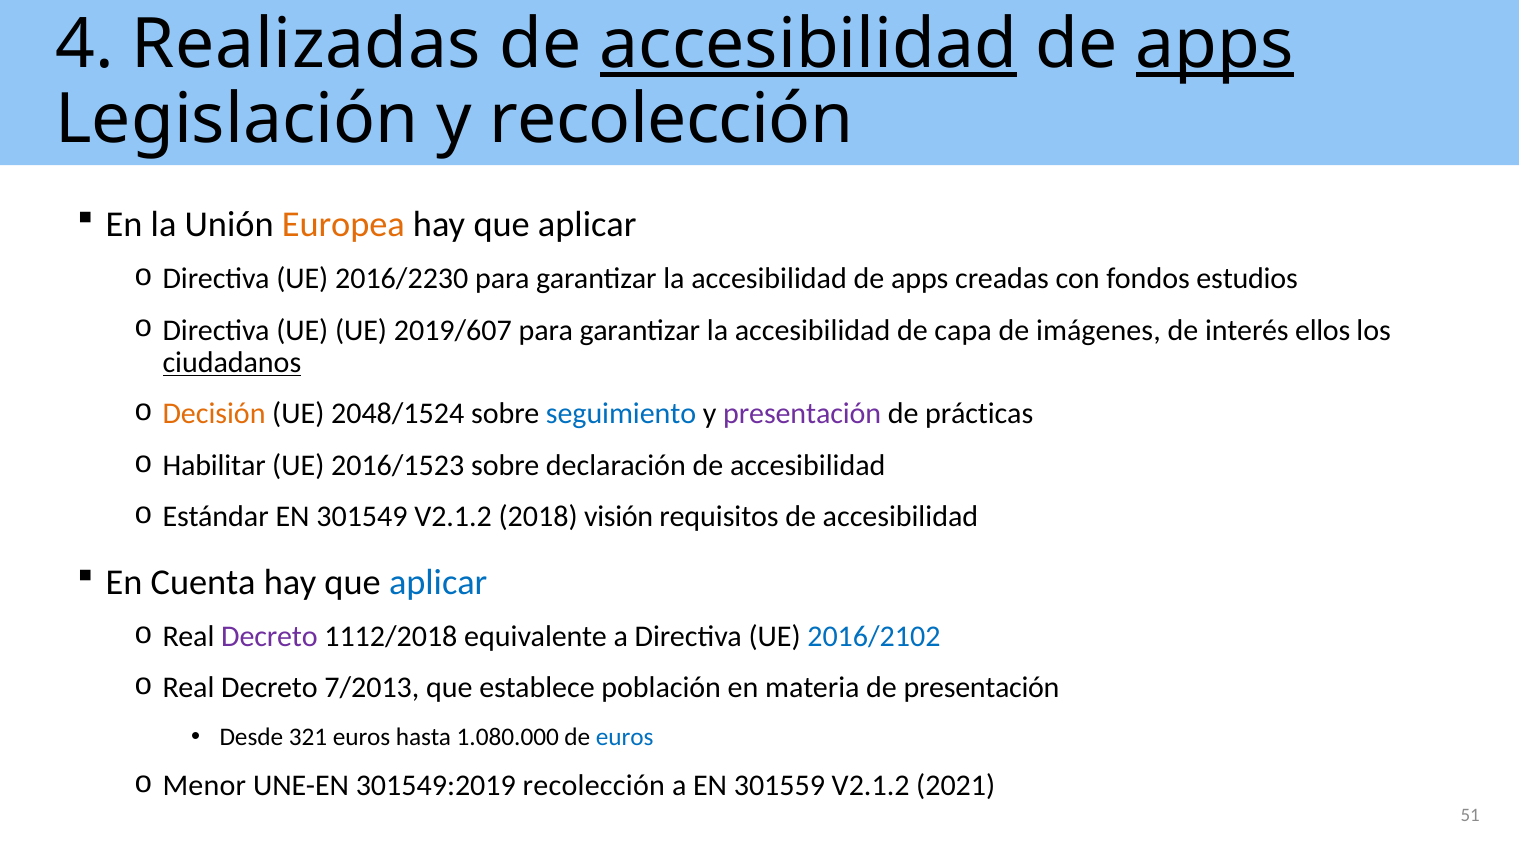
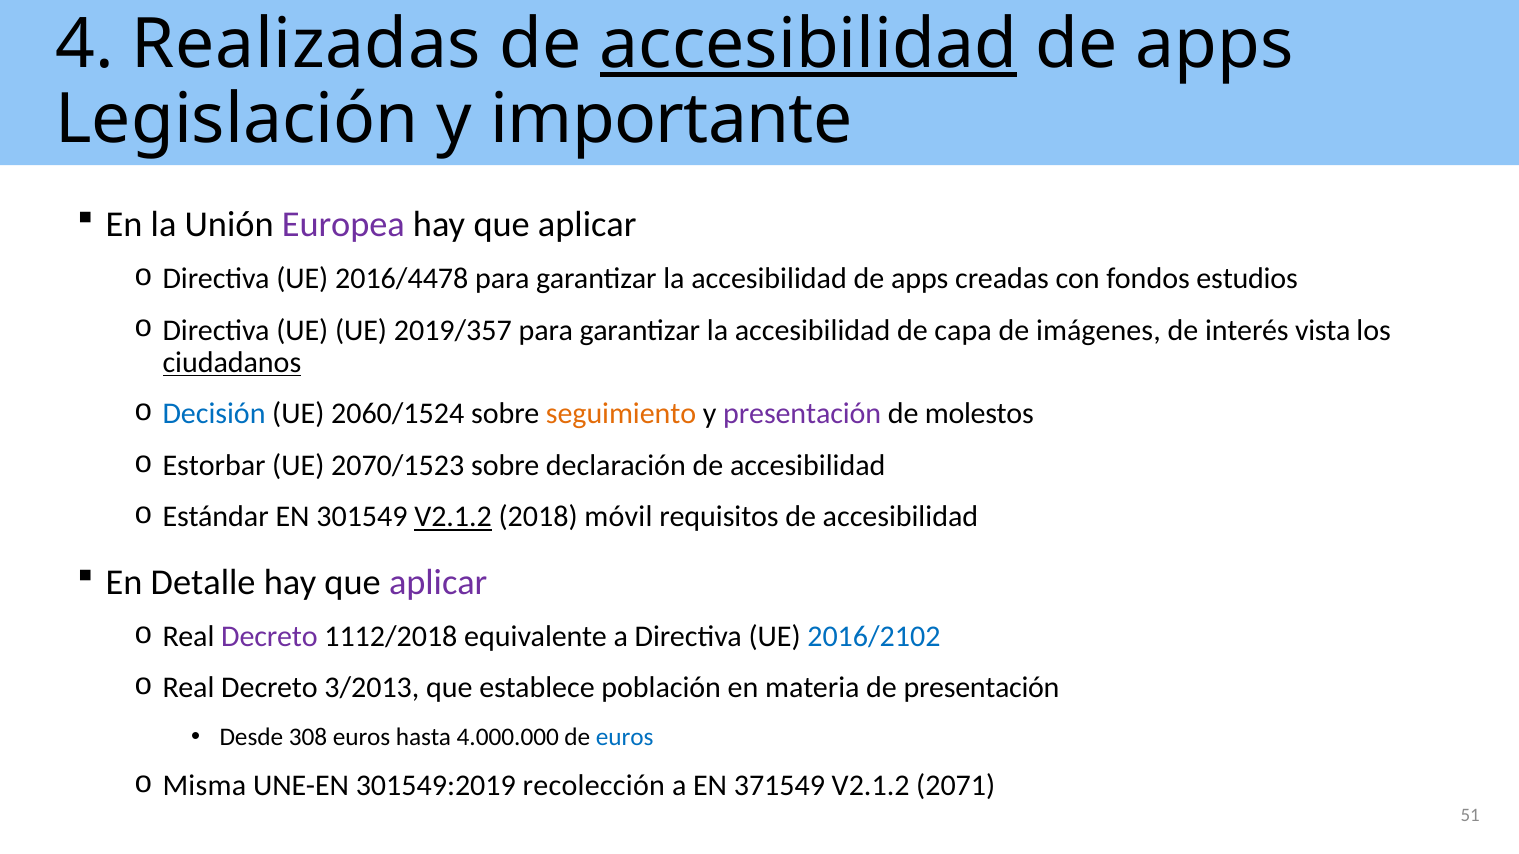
apps underline: present -> none (1215, 45)
y recolección: recolección -> importante (671, 120)
Europea colour: orange -> purple (343, 225)
2016/2230: 2016/2230 -> 2016/4478 (402, 279)
2019/607: 2019/607 -> 2019/357 (453, 330)
ellos: ellos -> vista (1323, 330)
Decisión colour: orange -> blue (214, 414)
2048/1524: 2048/1524 -> 2060/1524 (398, 414)
seguimiento colour: blue -> orange (621, 414)
prácticas: prácticas -> molestos (979, 414)
Habilitar: Habilitar -> Estorbar (214, 466)
2016/1523: 2016/1523 -> 2070/1523 (398, 466)
V2.1.2 underline: none -> present (453, 517)
visión: visión -> móvil (618, 517)
Cuenta: Cuenta -> Detalle (203, 582)
aplicar colour: blue -> purple (438, 582)
7/2013: 7/2013 -> 3/2013 (372, 688)
321: 321 -> 308 (308, 737)
1.080.000: 1.080.000 -> 4.000.000 (508, 737)
Menor: Menor -> Misma (204, 786)
301559: 301559 -> 371549 (779, 786)
2021: 2021 -> 2071 (956, 786)
